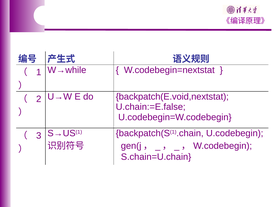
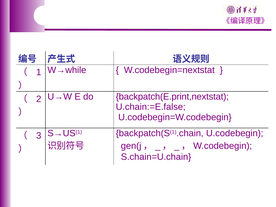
backpatch(E.void,nextstat: backpatch(E.void,nextstat -> backpatch(E.print,nextstat (172, 97)
